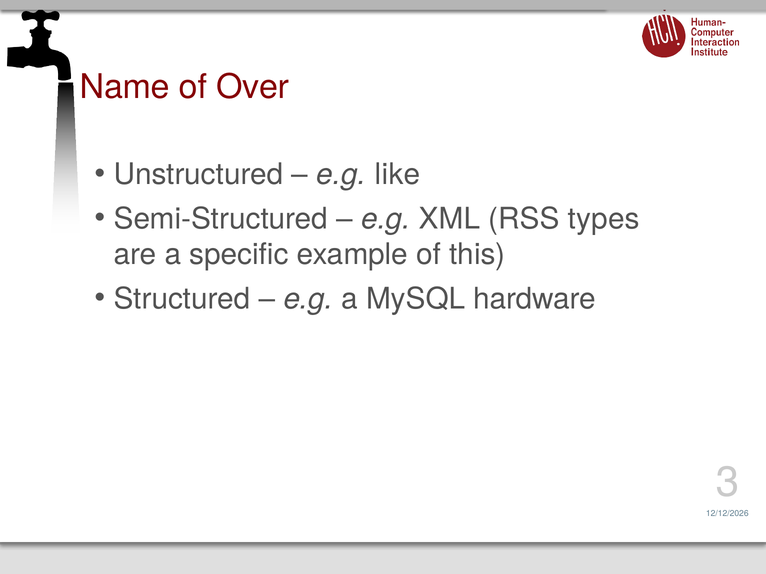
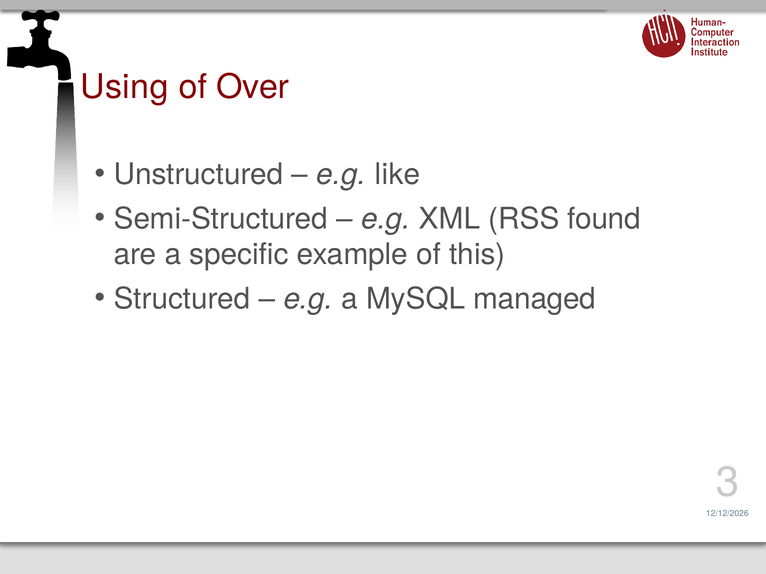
Name: Name -> Using (124, 87)
types: types -> found (604, 219)
hardware: hardware -> managed (535, 299)
